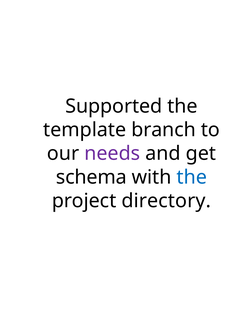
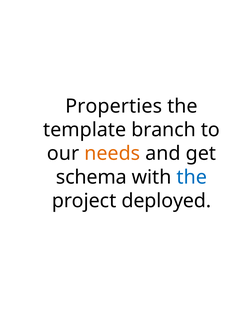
Supported: Supported -> Properties (114, 106)
needs colour: purple -> orange (112, 153)
directory: directory -> deployed (166, 201)
